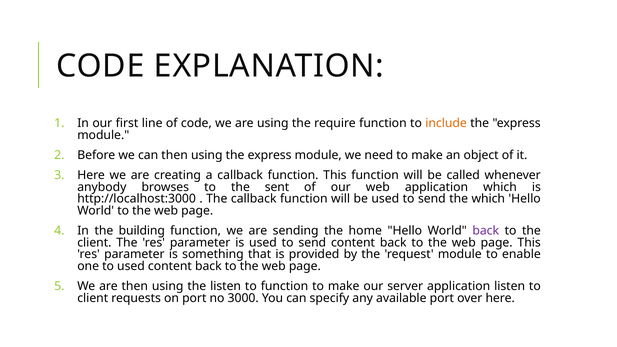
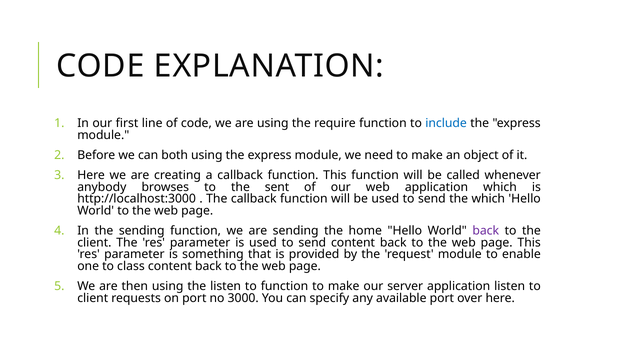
include colour: orange -> blue (446, 123)
can then: then -> both (175, 155)
the building: building -> sending (142, 231)
to used: used -> class (131, 266)
